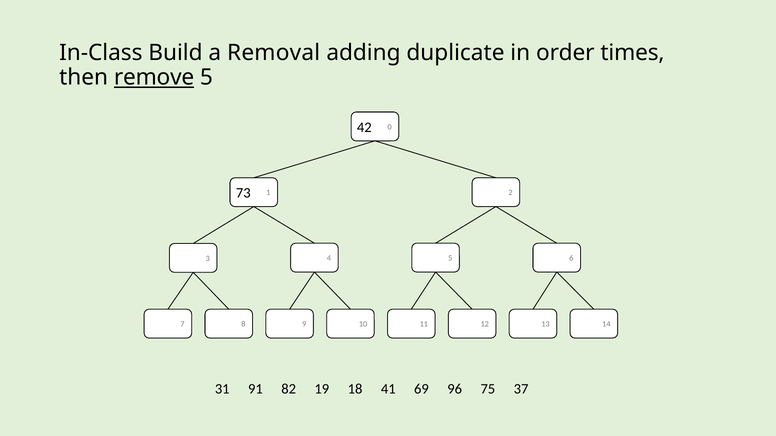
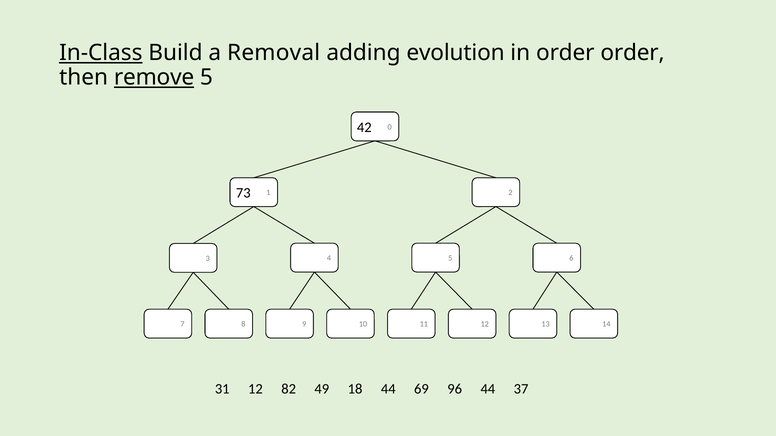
In-Class underline: none -> present (101, 53)
duplicate: duplicate -> evolution (456, 53)
order times: times -> order (632, 53)
31 91: 91 -> 12 (255, 389)
19: 19 -> 49 (322, 389)
18 41: 41 -> 44 (388, 389)
96 75: 75 -> 44 (488, 389)
